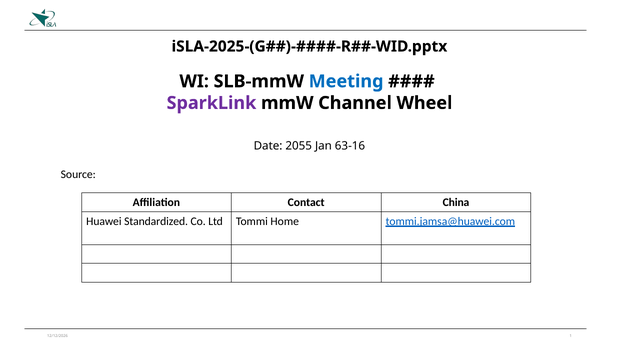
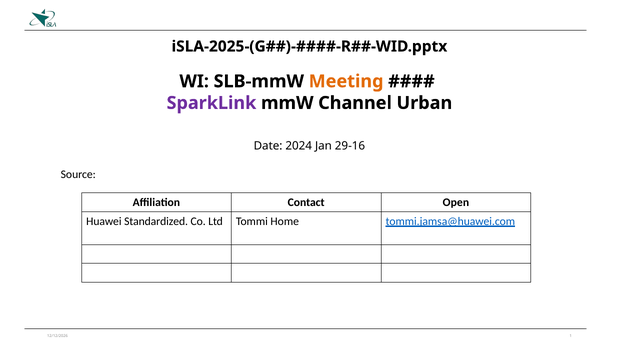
Meeting colour: blue -> orange (346, 81)
Wheel: Wheel -> Urban (424, 103)
2055: 2055 -> 2024 (299, 146)
63-16: 63-16 -> 29-16 (350, 146)
China: China -> Open (456, 203)
